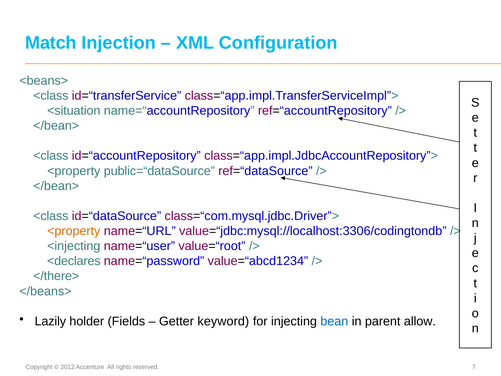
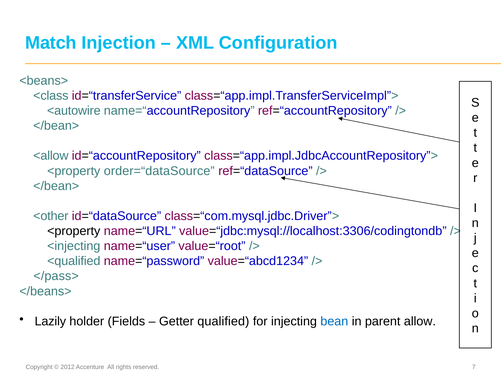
<situation: <situation -> <autowire (74, 111)
<class: <class -> <allow (51, 156)
public=“dataSource: public=“dataSource -> order=“dataSource (159, 171)
<class: <class -> <other (51, 216)
<property colour: orange -> black (74, 231)
<declares: <declares -> <qualified (74, 261)
</there>: </there> -> </pass> (56, 276)
keyword: keyword -> qualified (223, 321)
